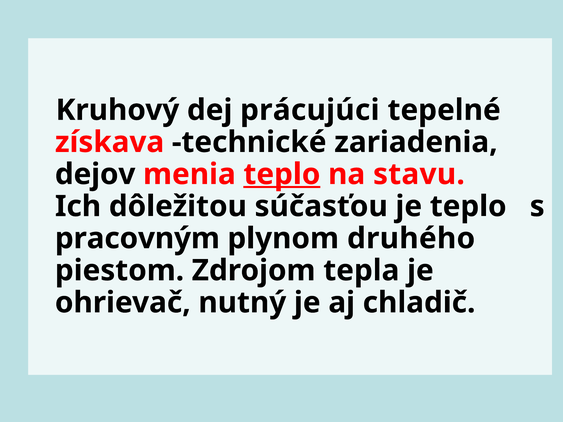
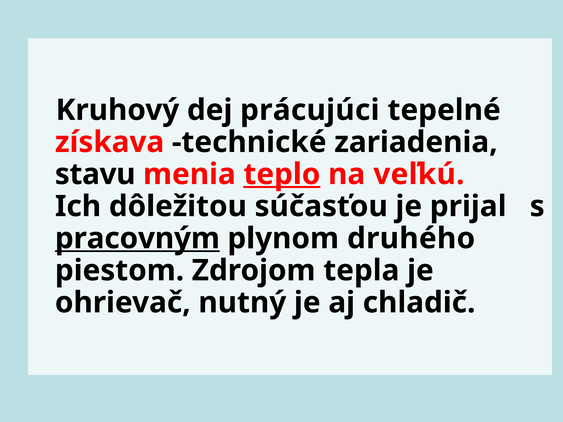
dejov: dejov -> stavu (95, 174)
stavu: stavu -> veľkú (419, 174)
je teplo: teplo -> prijal (468, 206)
pracovným underline: none -> present (137, 239)
